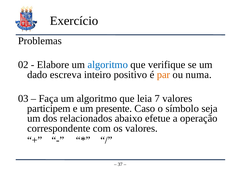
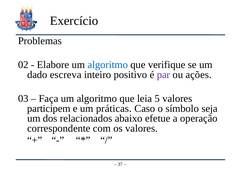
par colour: orange -> purple (163, 75)
numa: numa -> ações (199, 75)
7: 7 -> 5 (157, 99)
presente: presente -> práticas (114, 109)
